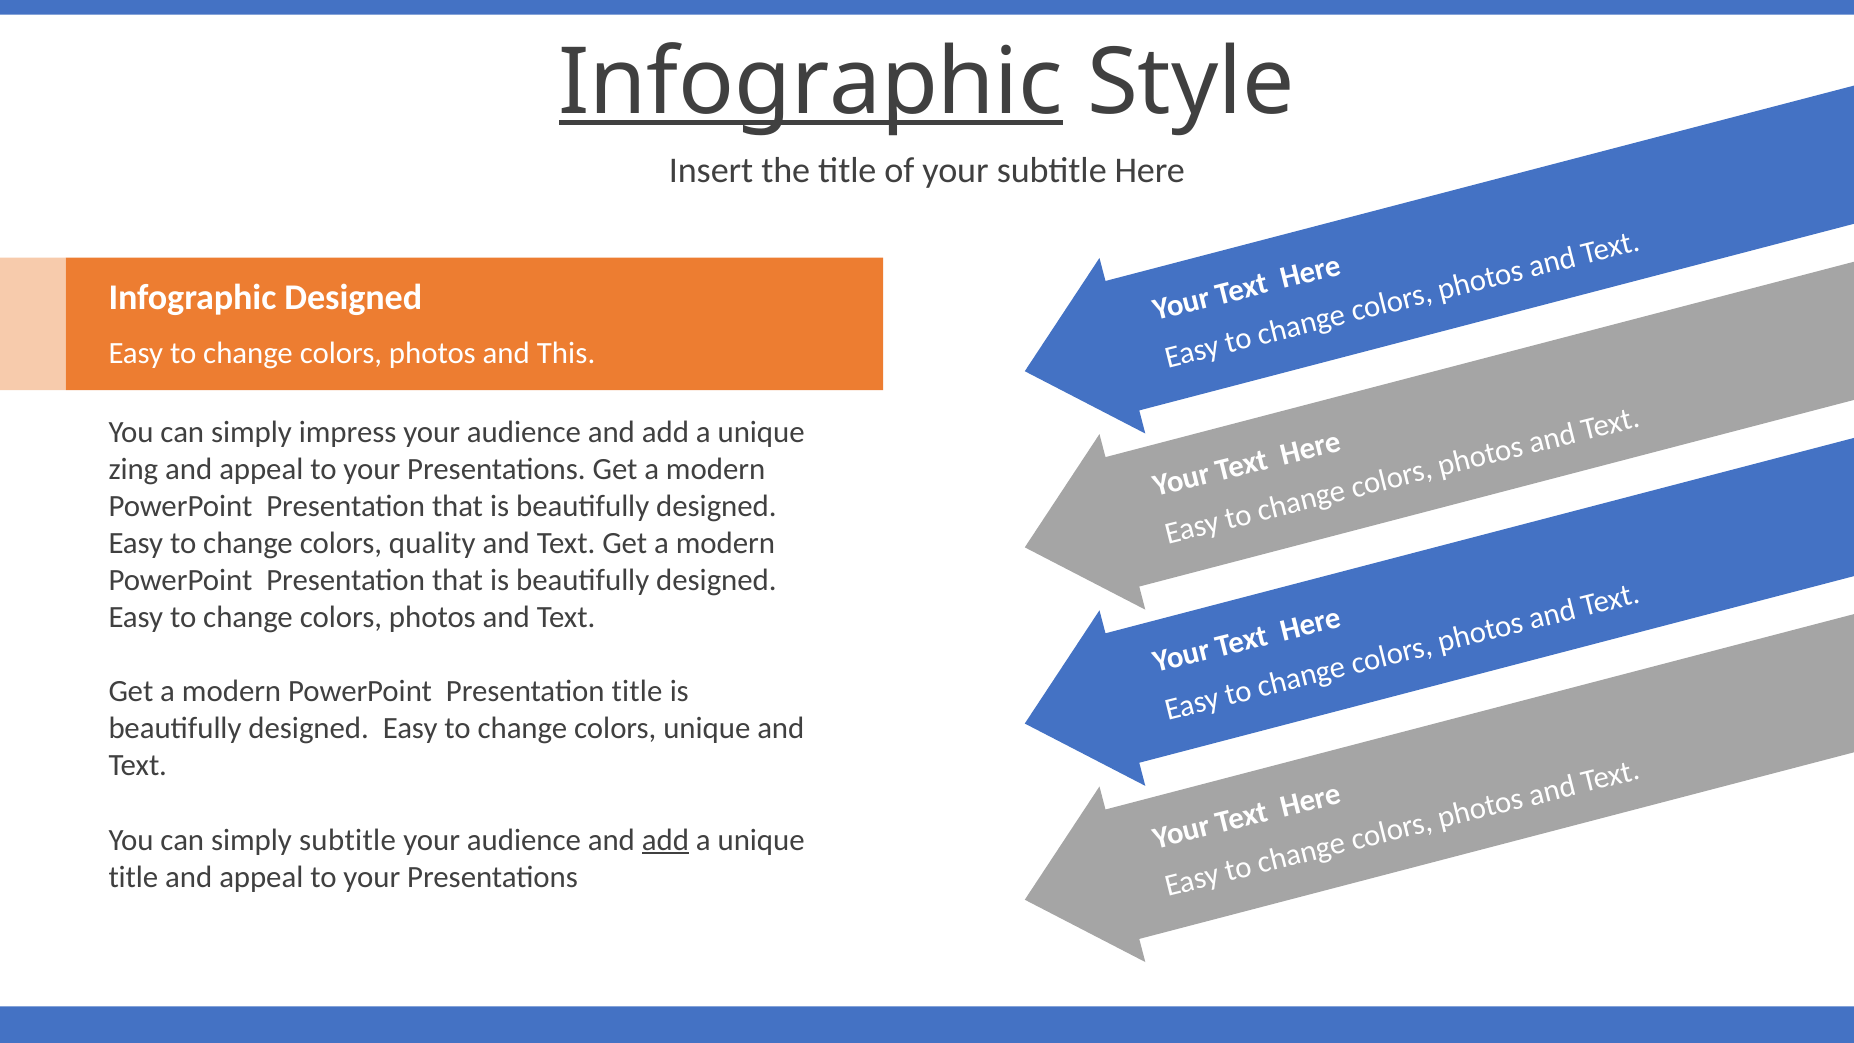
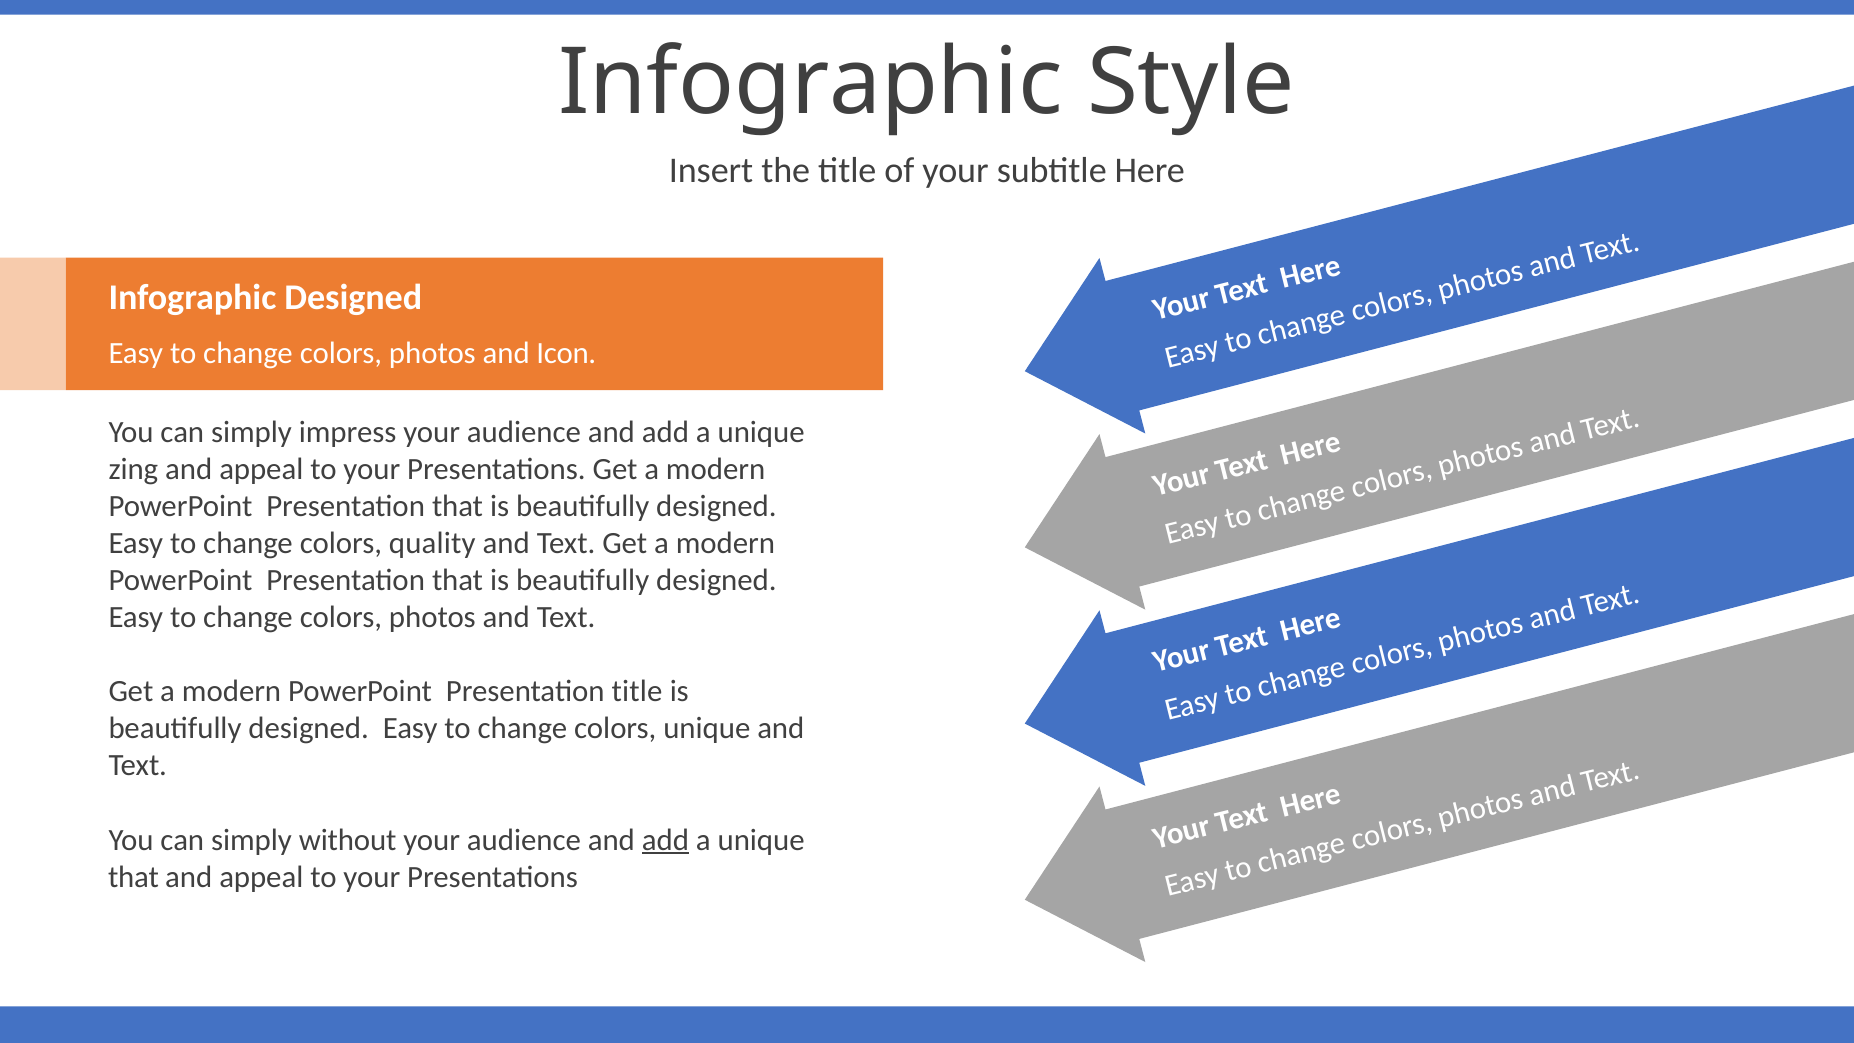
Infographic underline: present -> none (811, 83)
This: This -> Icon (566, 353)
simply subtitle: subtitle -> without (348, 840)
title: title -> that (133, 877)
